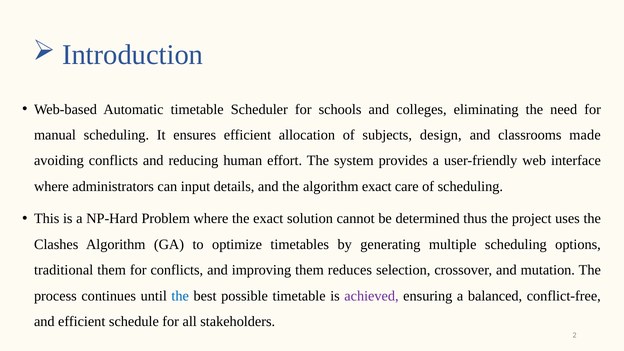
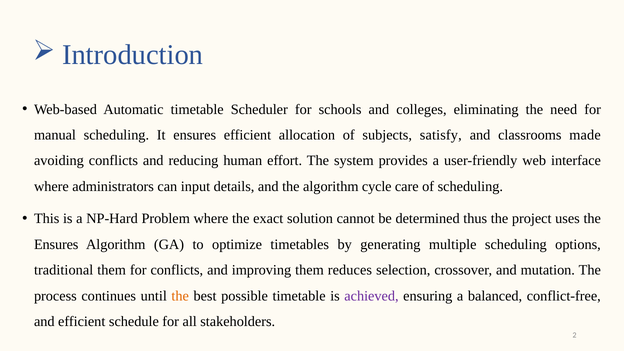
design: design -> satisfy (441, 135)
algorithm exact: exact -> cycle (377, 186)
Clashes: Clashes -> Ensures (56, 244)
the colour: blue -> orange (180, 296)
